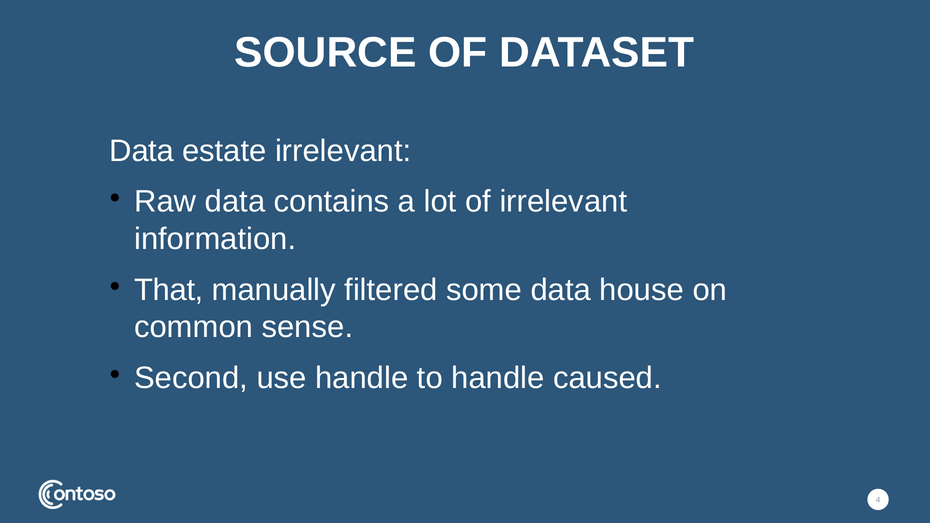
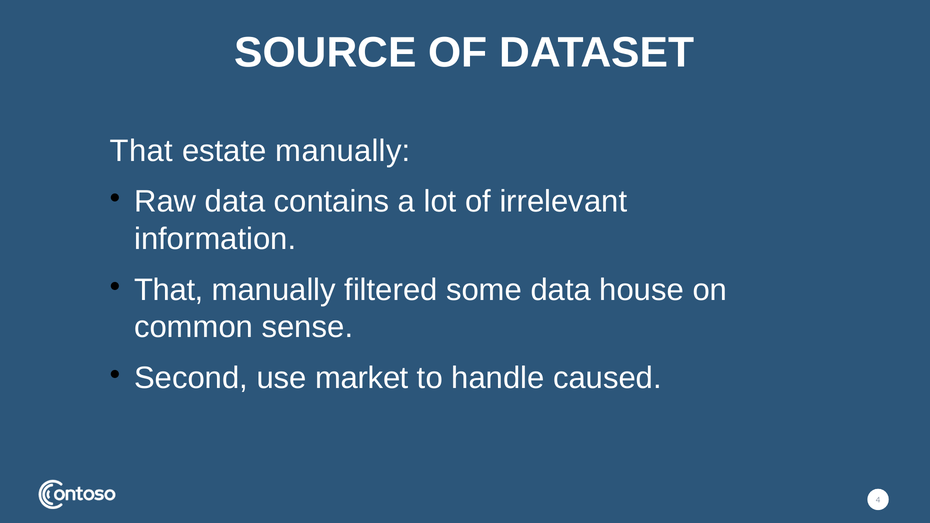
Data: Data -> That (141, 151)
estate irrelevant: irrelevant -> manually (343, 151)
use handle: handle -> market (362, 378)
